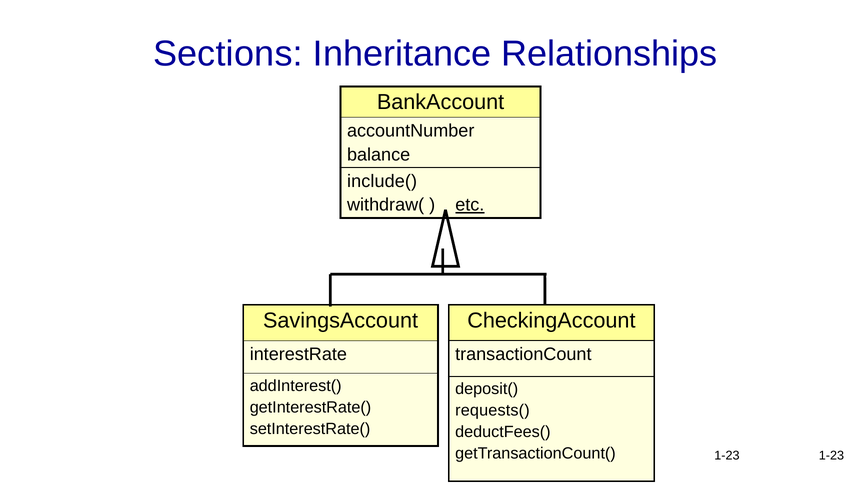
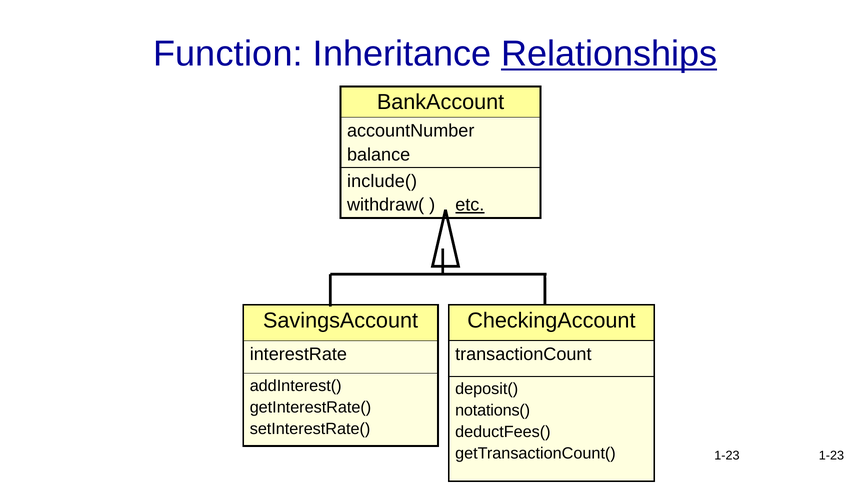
Sections: Sections -> Function (228, 54)
Relationships underline: none -> present (609, 54)
requests(: requests( -> notations( (493, 410)
